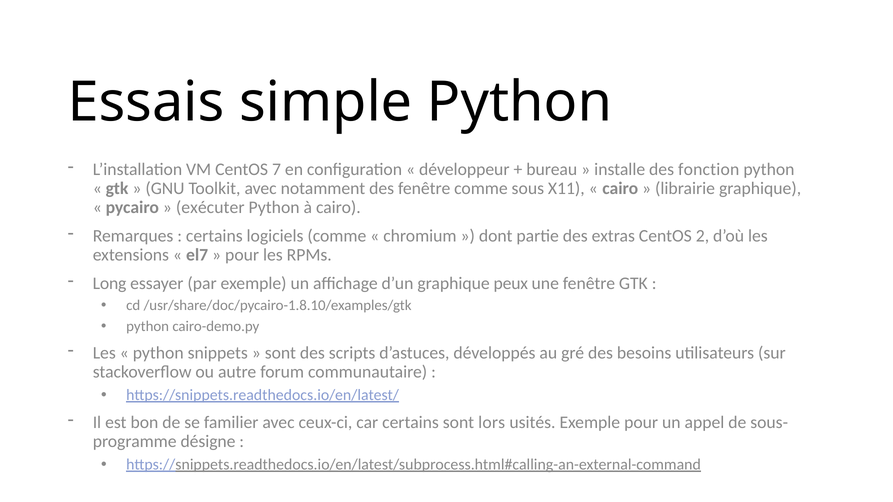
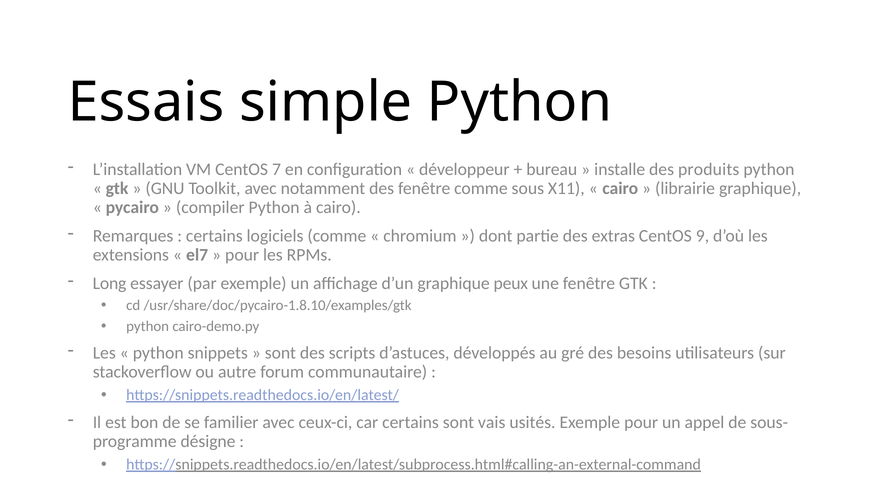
fonction: fonction -> produits (709, 169)
exécuter: exécuter -> compiler (210, 208)
2: 2 -> 9 (702, 236)
lors: lors -> vais (492, 423)
